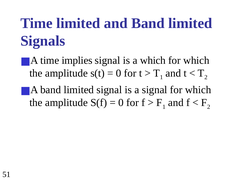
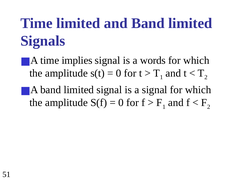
a which: which -> words (153, 60)
